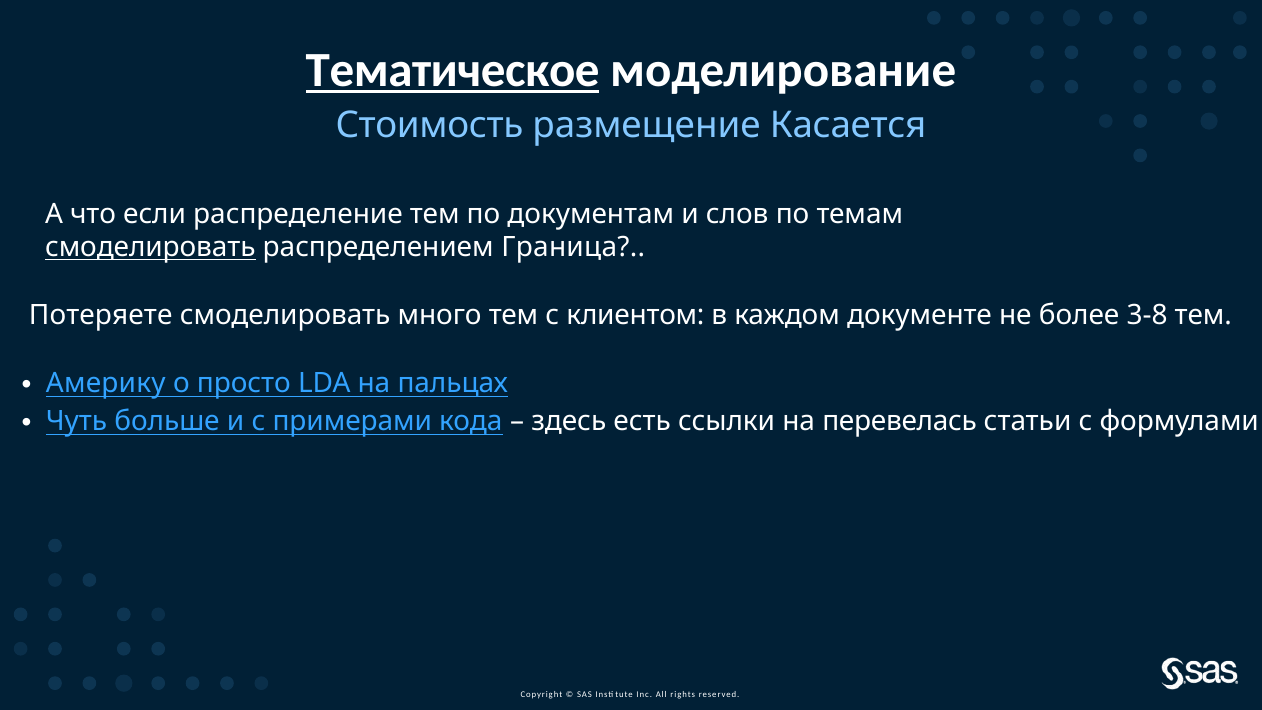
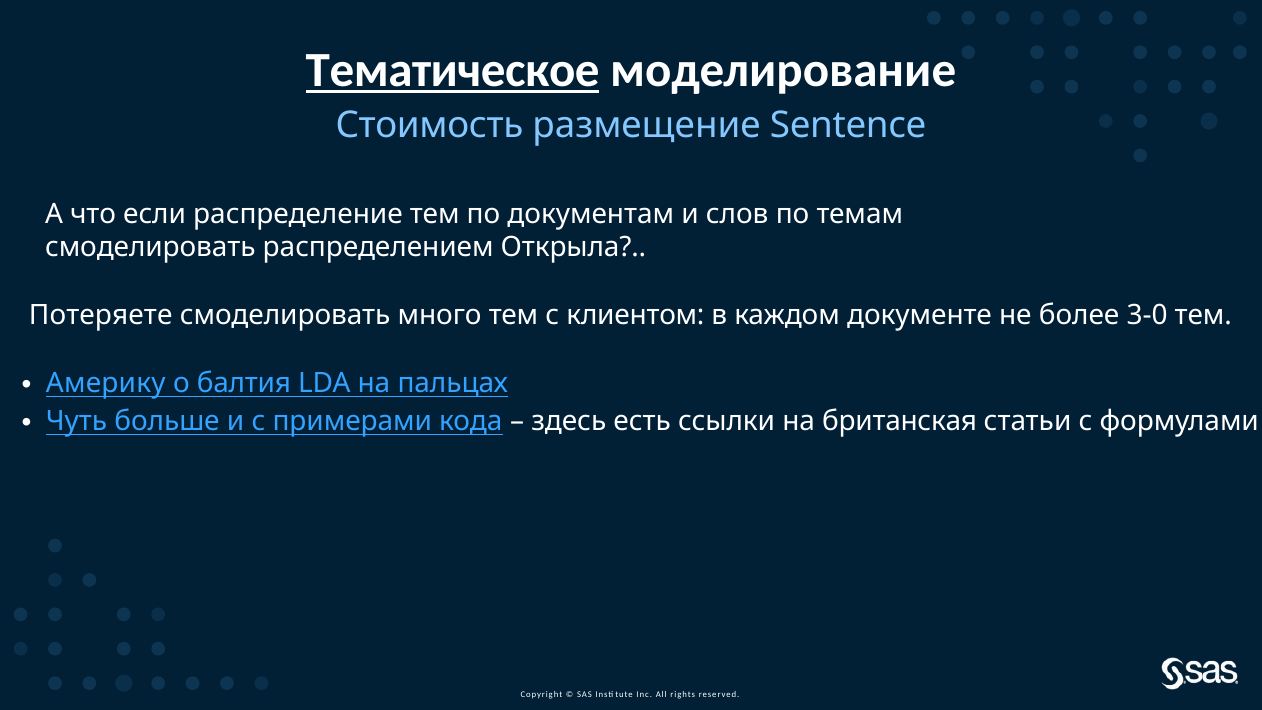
Касается: Касается -> Sentence (848, 125)
смоделировать underline: present -> none (150, 247)
Граница: Граница -> Открыла (573, 247)
3-8: 3-8 -> 3-0 (1147, 316)
просто: просто -> балтия (244, 384)
перевелась: перевелась -> британская (900, 422)
